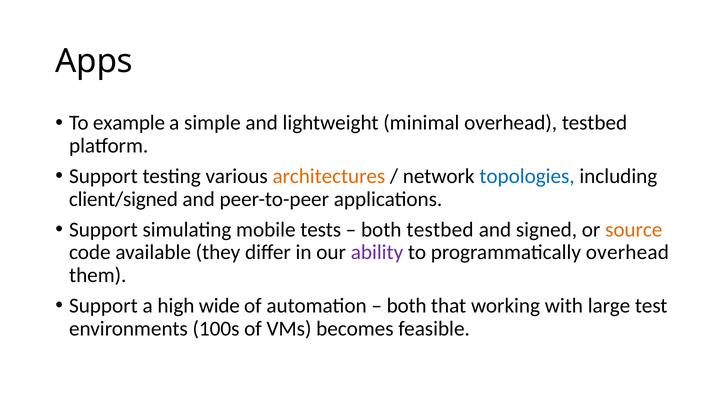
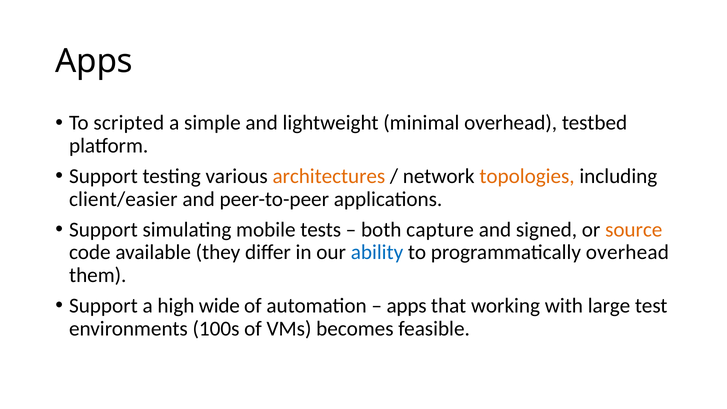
example: example -> scripted (129, 123)
topologies colour: blue -> orange (527, 176)
client/signed: client/signed -> client/easier (123, 199)
both testbed: testbed -> capture (440, 229)
ability colour: purple -> blue (377, 252)
both: both -> apps (407, 306)
